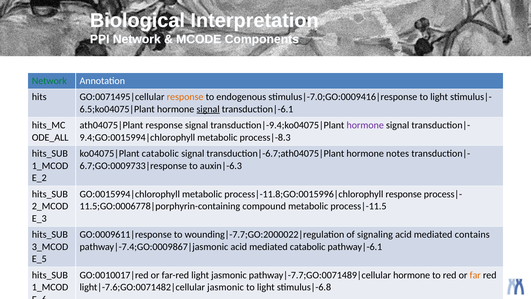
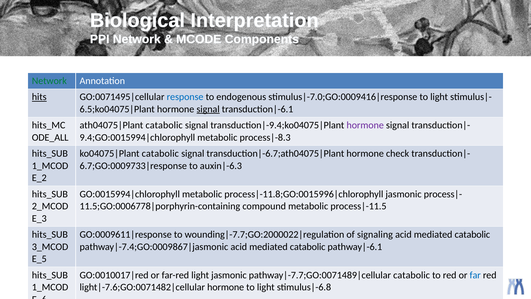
hits underline: none -> present (39, 97)
response colour: orange -> blue (185, 97)
response: response -> catabolic (164, 125)
notes: notes -> check (398, 153)
response: response -> jasmonic (404, 194)
contains: contains -> catabolic (472, 234)
hormone: hormone -> catabolic (412, 275)
far colour: orange -> blue (475, 275)
jasmonic: jasmonic -> hormone (226, 287)
